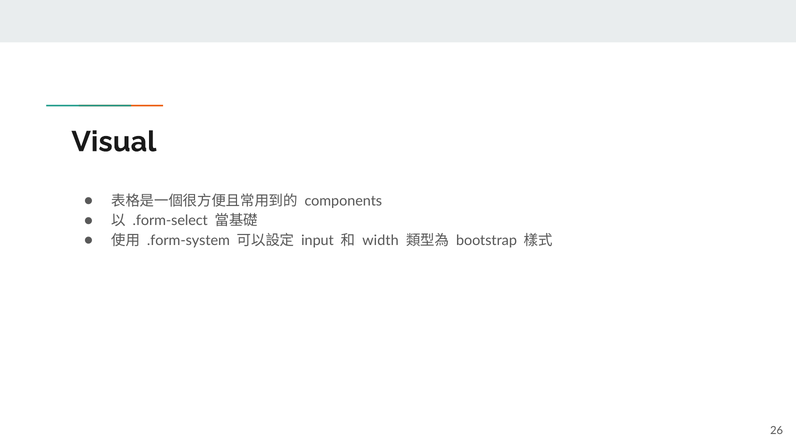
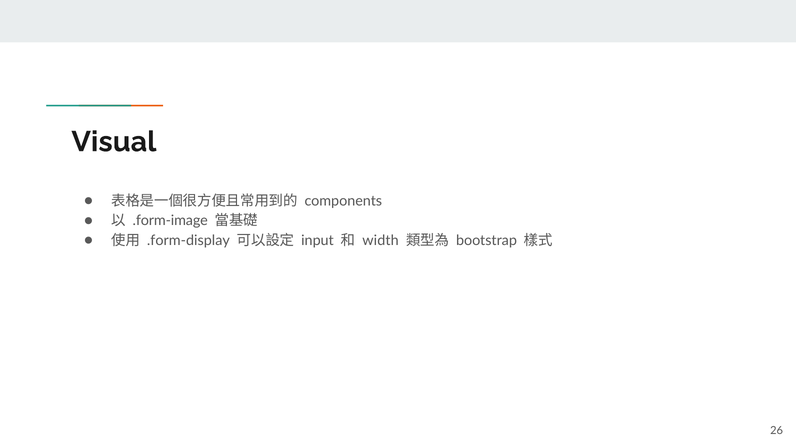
.form-select: .form-select -> .form-image (170, 221)
.form-system: .form-system -> .form-display (188, 241)
